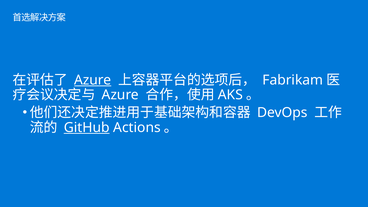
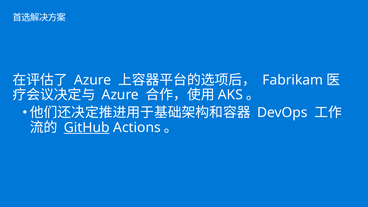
Azure underline: present -> none (93, 80)
